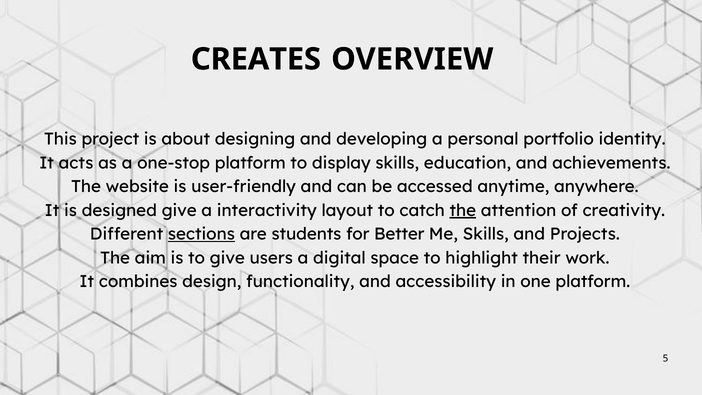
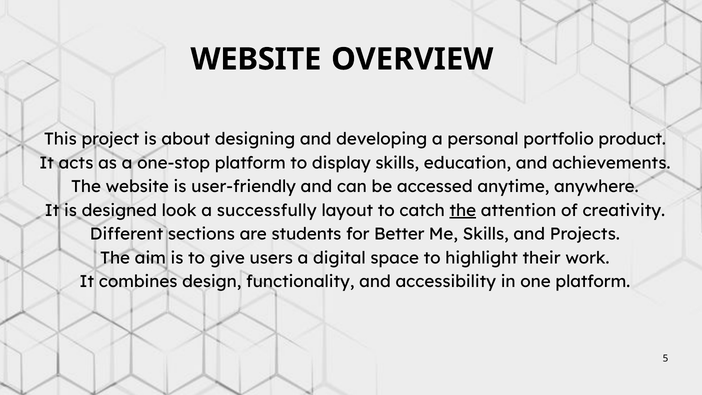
CREATES: CREATES -> WEBSITE (256, 59)
identity: identity -> product (632, 139)
designed give: give -> look (179, 210)
interactivity: interactivity -> successfully (267, 210)
sections underline: present -> none (201, 234)
